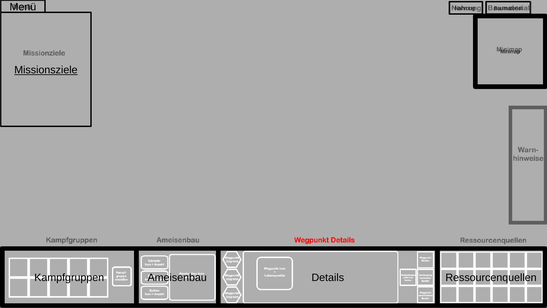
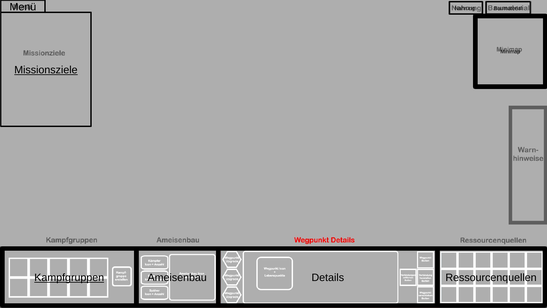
Kampfgruppen underline: none -> present (69, 277)
